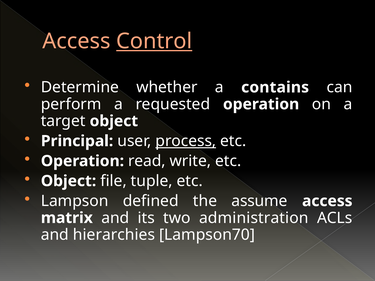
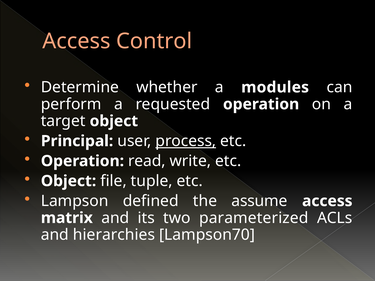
Control underline: present -> none (154, 41)
contains: contains -> modules (275, 87)
administration: administration -> parameterized (254, 218)
